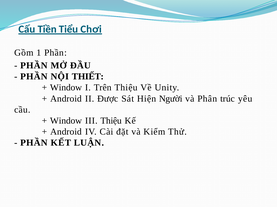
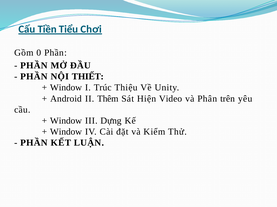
1: 1 -> 0 (39, 53)
Trên: Trên -> Trúc (103, 88)
Được: Được -> Thêm (108, 99)
Người: Người -> Video (171, 99)
trúc: trúc -> trên (228, 99)
III Thiệu: Thiệu -> Dựng (111, 121)
Android: Android -> Window (66, 132)
